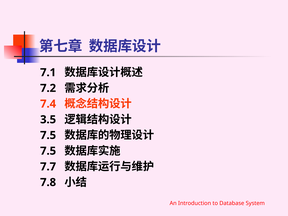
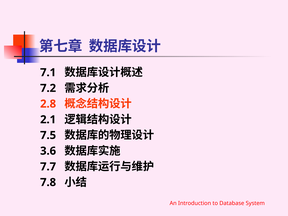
7.4: 7.4 -> 2.8 (48, 104)
3.5: 3.5 -> 2.1 (48, 120)
7.5: 7.5 -> 3.6 (48, 151)
